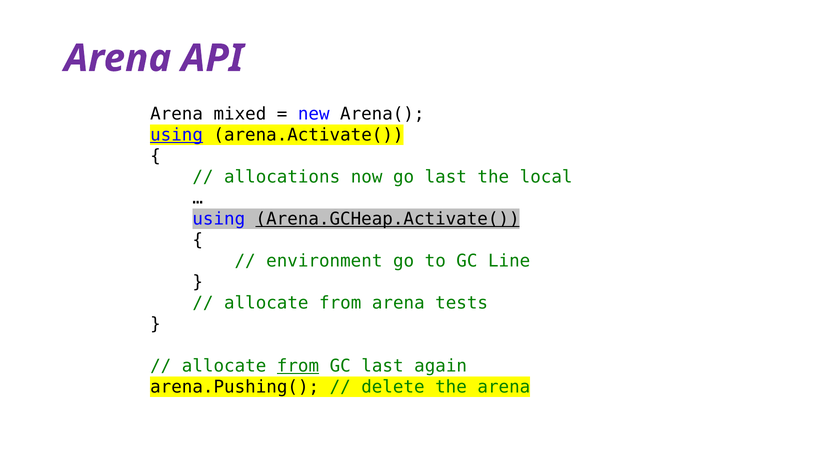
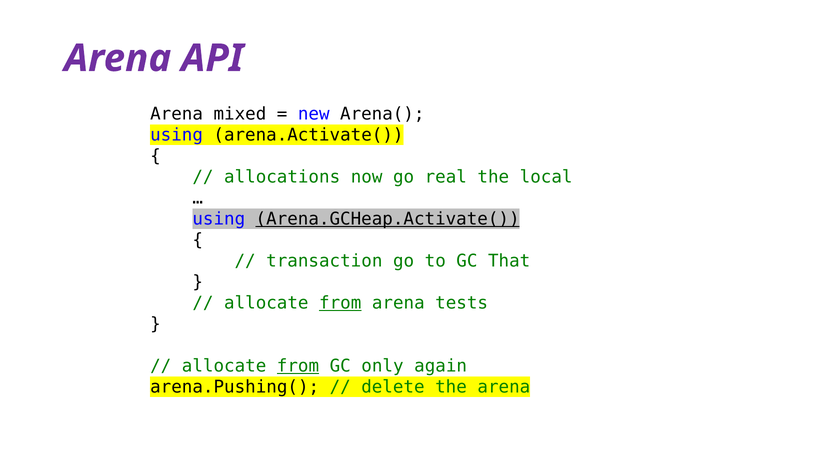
using underline: present -> none (177, 135)
go last: last -> real (446, 177)
environment: environment -> transaction (324, 261)
Line: Line -> That (509, 261)
from underline: none -> present (340, 303)
GC last: last -> only (382, 366)
